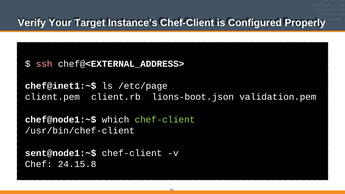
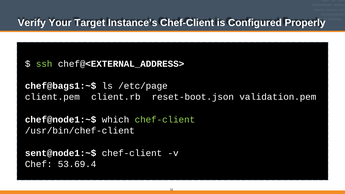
ssh colour: pink -> light green (44, 64)
chef@inet1:~$: chef@inet1:~$ -> chef@bags1:~$ (61, 86)
lions-boot.json: lions-boot.json -> reset-boot.json (193, 97)
24.15.8: 24.15.8 -> 53.69.4 (77, 164)
